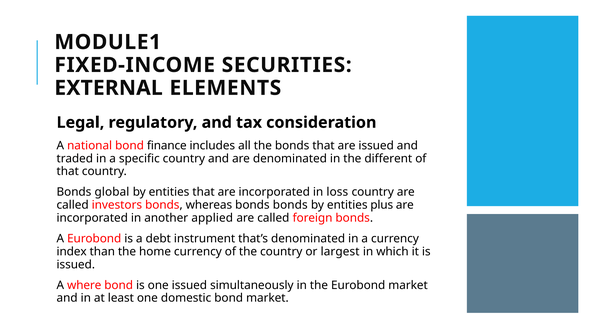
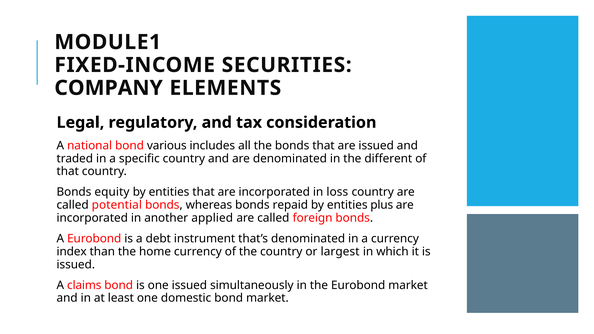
EXTERNAL: EXTERNAL -> COMPANY (109, 88)
finance: finance -> various (167, 146)
global: global -> equity (112, 192)
investors: investors -> potential (117, 205)
bonds bonds: bonds -> repaid (290, 205)
where: where -> claims (84, 285)
